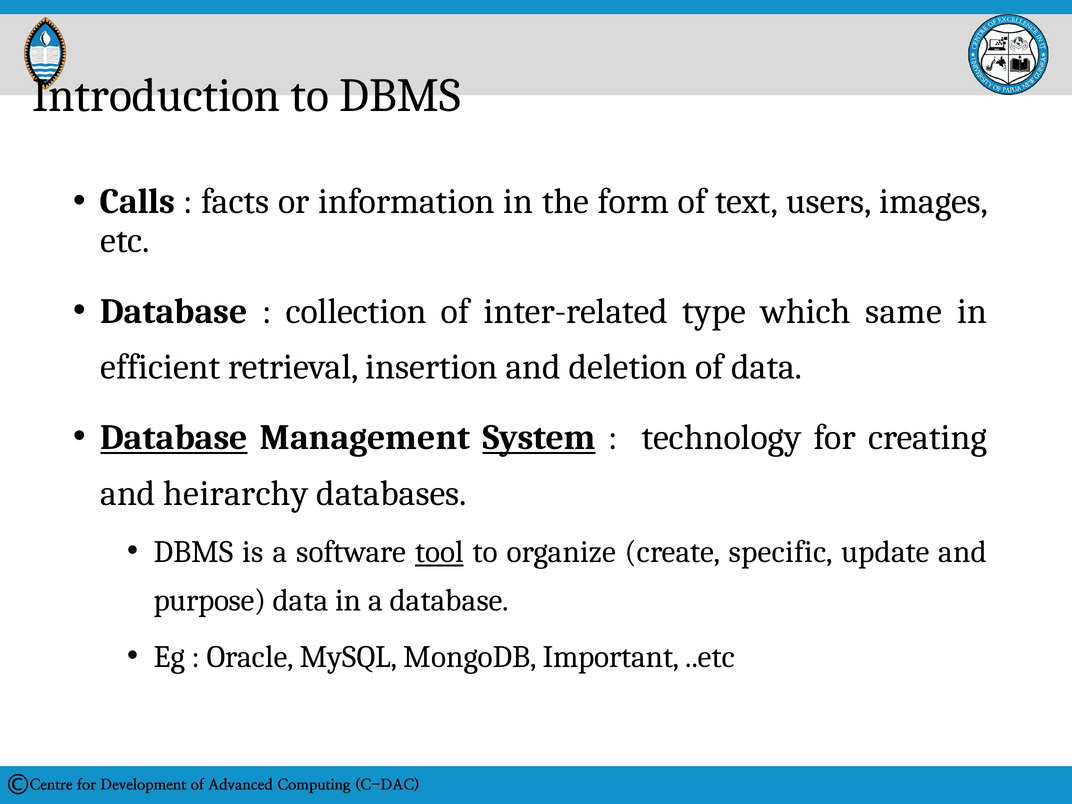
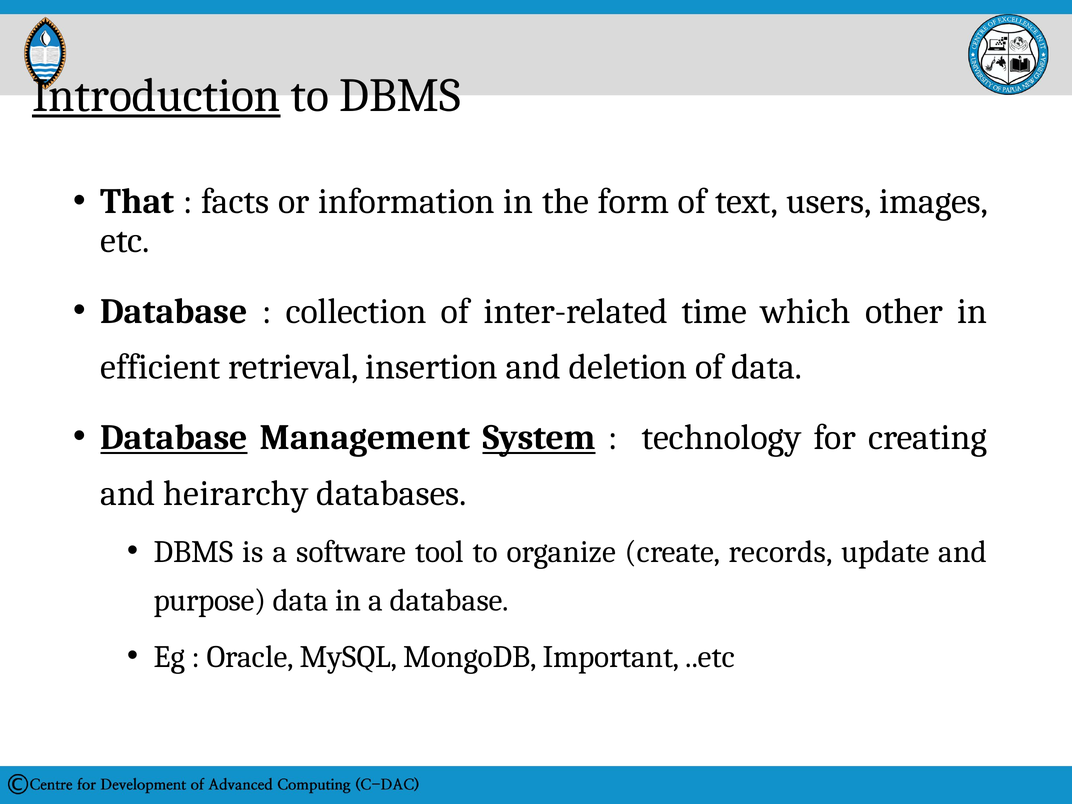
Introduction underline: none -> present (156, 96)
Calls: Calls -> That (137, 202)
type: type -> time (714, 311)
same: same -> other (904, 311)
tool underline: present -> none (439, 552)
specific: specific -> records (781, 552)
